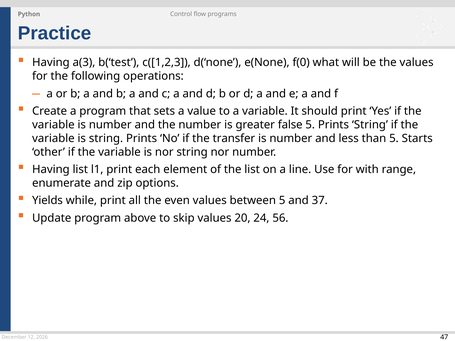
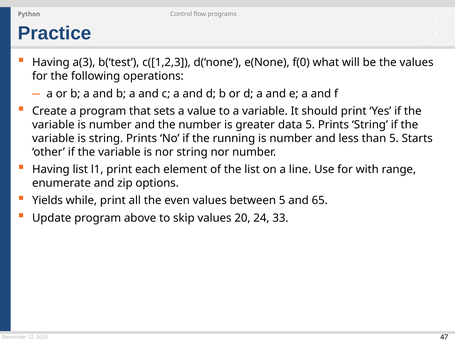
false: false -> data (290, 125)
transfer: transfer -> running (234, 138)
37: 37 -> 65 (320, 201)
56: 56 -> 33 (280, 218)
